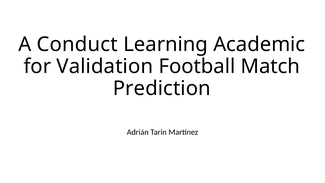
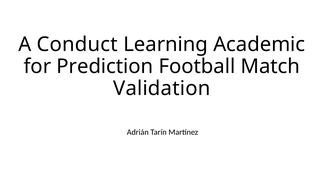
Validation: Validation -> Prediction (105, 66)
Prediction: Prediction -> Validation (162, 88)
